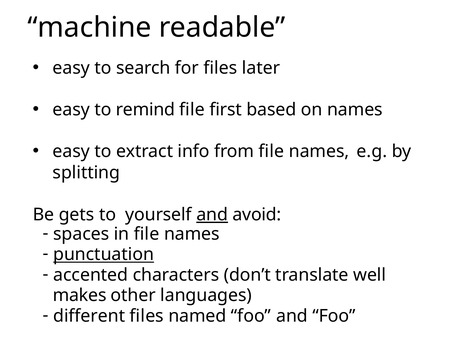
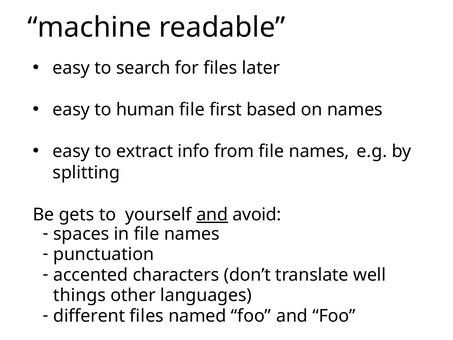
remind: remind -> human (145, 110)
punctuation underline: present -> none (104, 254)
makes: makes -> things (80, 295)
